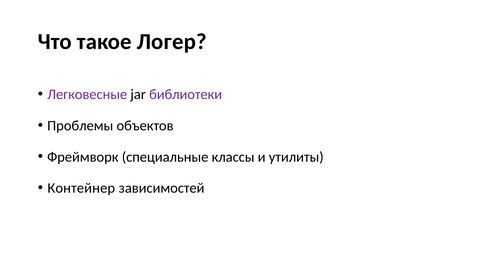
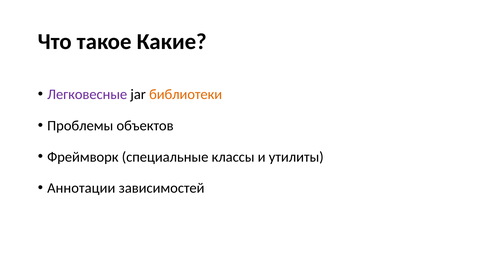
Логер: Логер -> Какие (172, 42)
библиотеки colour: purple -> orange (186, 95)
Контейнер: Контейнер -> Аннотации (81, 189)
